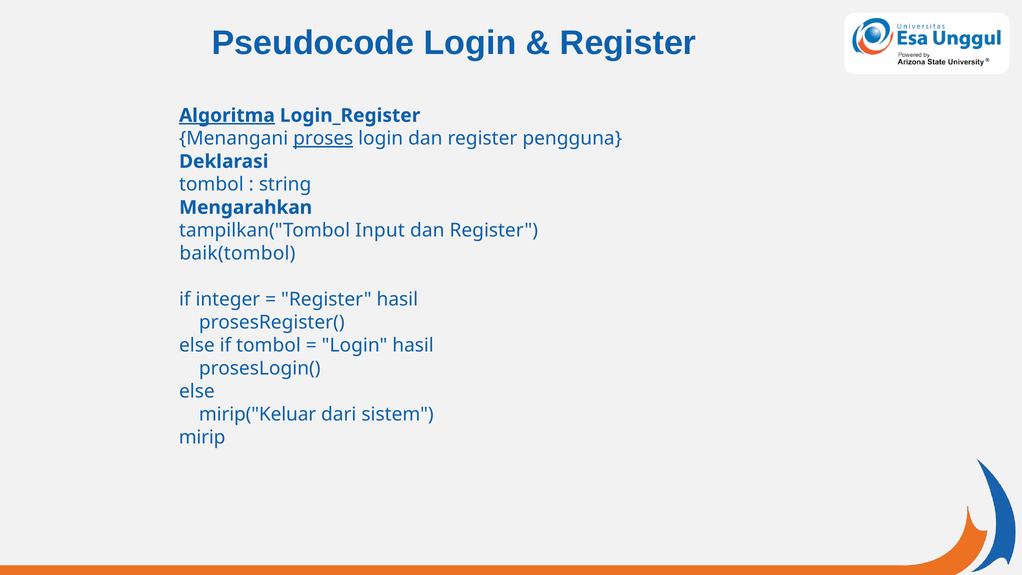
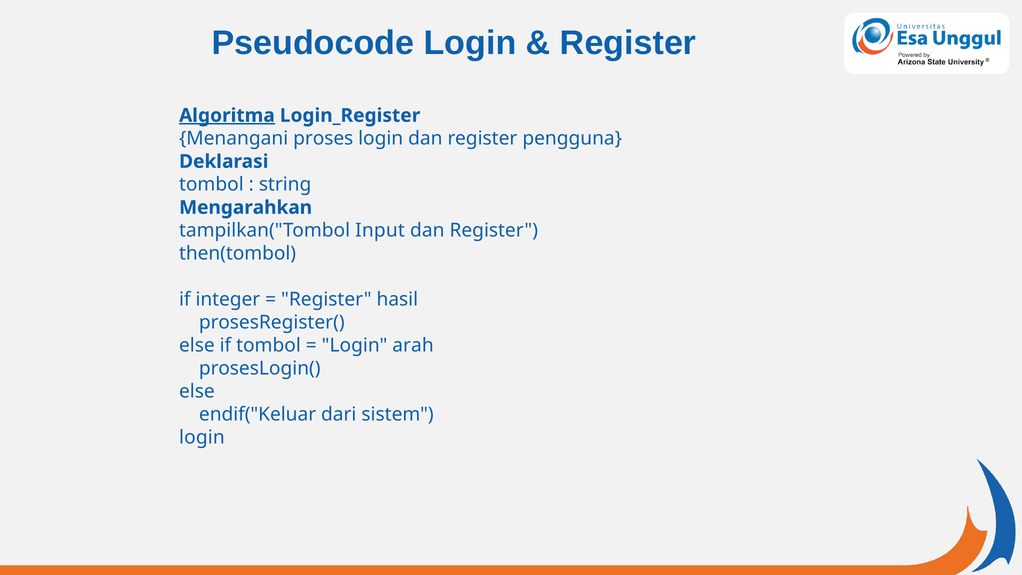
proses underline: present -> none (323, 138)
baik(tombol: baik(tombol -> then(tombol (238, 253)
Login hasil: hasil -> arah (413, 345)
mirip("Keluar: mirip("Keluar -> endif("Keluar (258, 414)
mirip: mirip -> login (202, 437)
